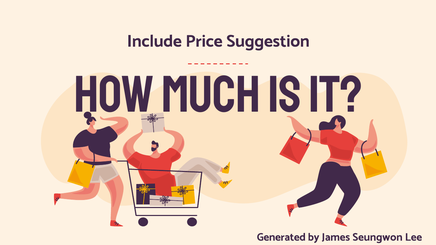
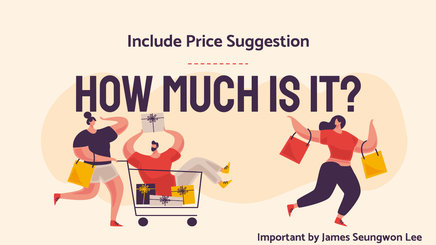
Generated: Generated -> Important (281, 237)
